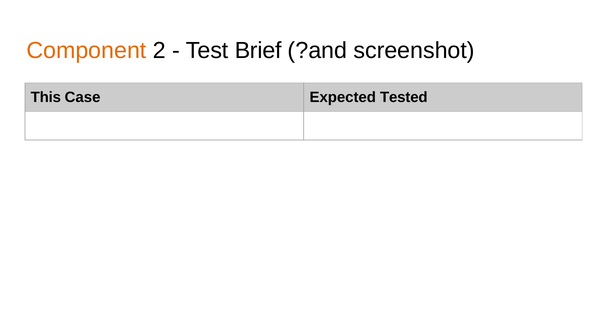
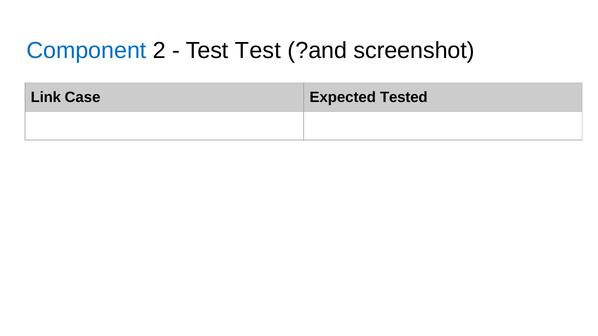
Component colour: orange -> blue (86, 51)
Test Brief: Brief -> Test (258, 51)
This: This -> Link (46, 97)
